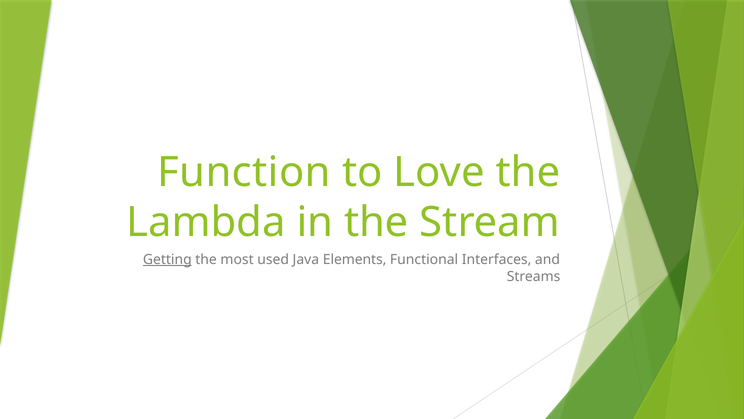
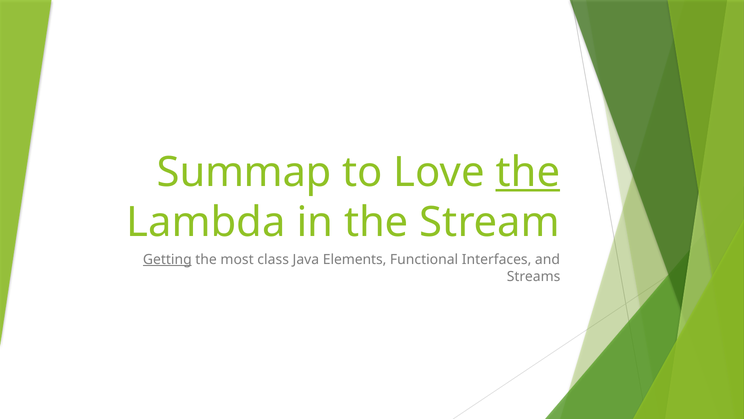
Function: Function -> Summap (244, 172)
the underline: none -> present (528, 172)
used: used -> class (273, 259)
